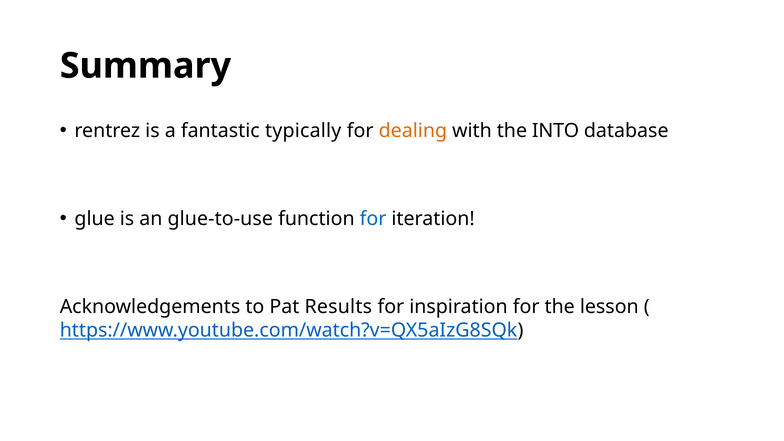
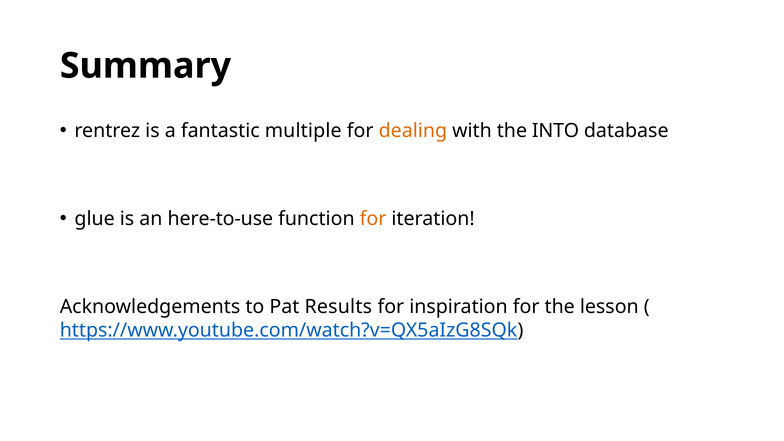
typically: typically -> multiple (303, 131)
glue-to-use: glue-to-use -> here-to-use (220, 219)
for colour: blue -> orange (373, 219)
